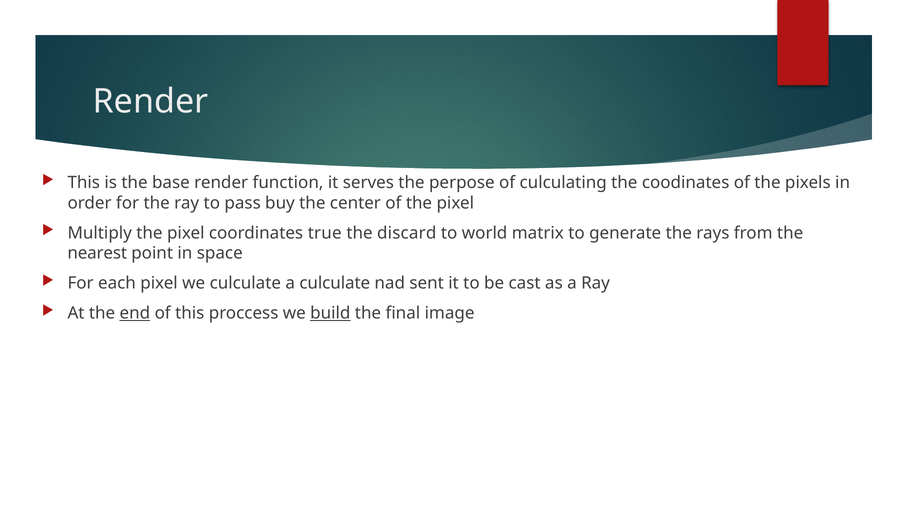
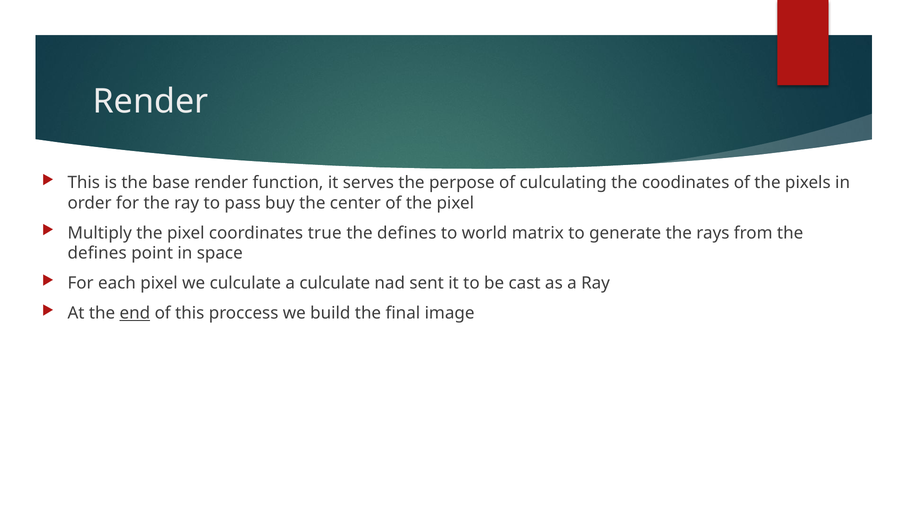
discard: discard -> defines (407, 233)
nearest: nearest -> defines (97, 253)
build underline: present -> none (330, 313)
